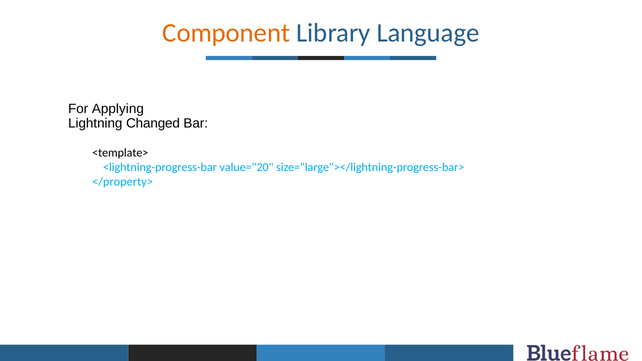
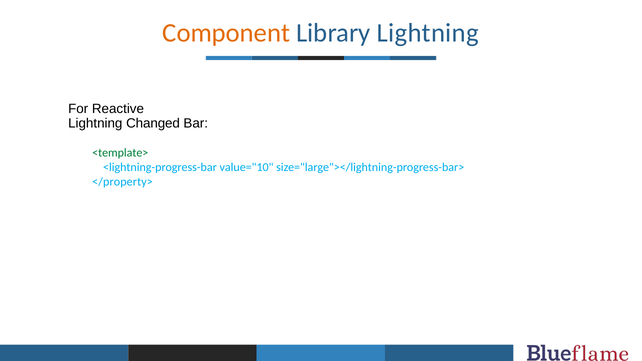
Library Language: Language -> Lightning (428, 33)
Applying: Applying -> Reactive (118, 109)
<template> colour: black -> green (120, 153)
value="20: value="20 -> value="10 (247, 167)
